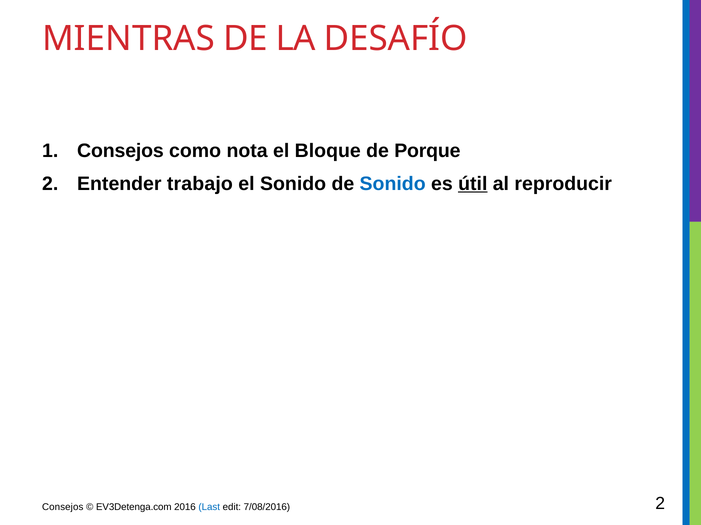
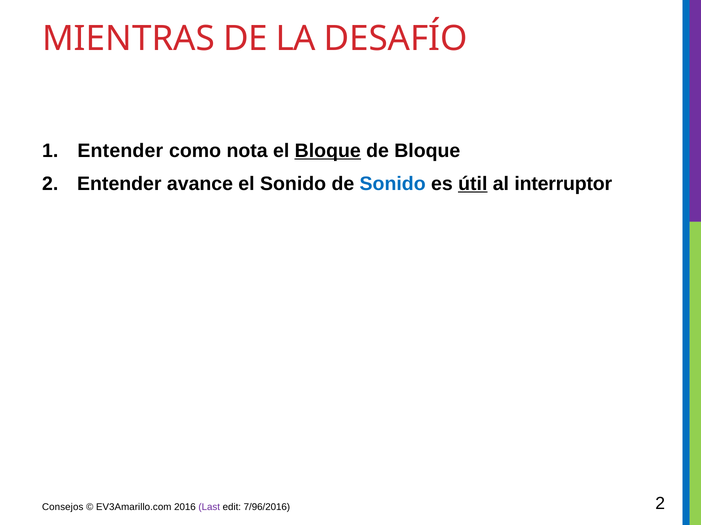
Consejos: Consejos -> Entender (120, 151)
Bloque underline: none -> present (328, 151)
de Porque: Porque -> Bloque (427, 151)
trabajo: trabajo -> avance (200, 184)
reproducir: reproducir -> interruptor (563, 184)
EV3Detenga.com: EV3Detenga.com -> EV3Amarillo.com (134, 508)
Last colour: blue -> purple (209, 508)
7/08/2016: 7/08/2016 -> 7/96/2016 (267, 508)
